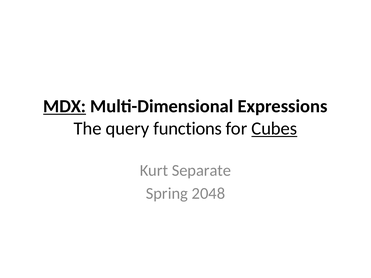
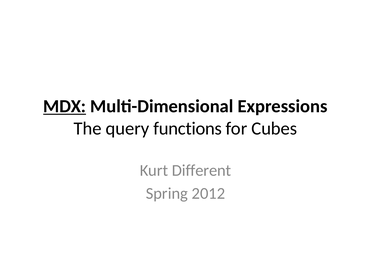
Cubes underline: present -> none (274, 129)
Separate: Separate -> Different (201, 171)
2048: 2048 -> 2012 (208, 194)
